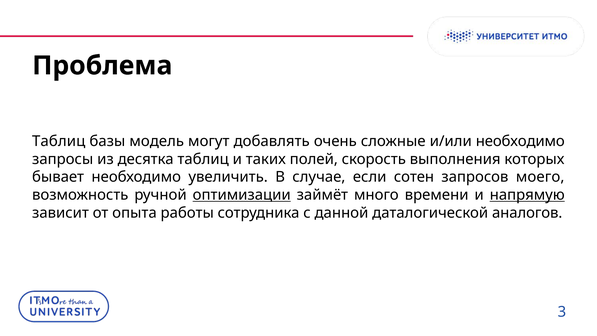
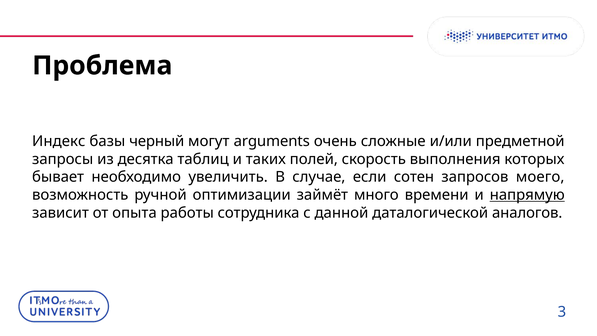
Таблиц: Таблиц -> Индекс (59, 141)
модель: модель -> черный (157, 141)
добавлять: добавлять -> arguments (272, 141)
и/или необходимо: необходимо -> предметной (520, 141)
оптимизации underline: present -> none (242, 195)
